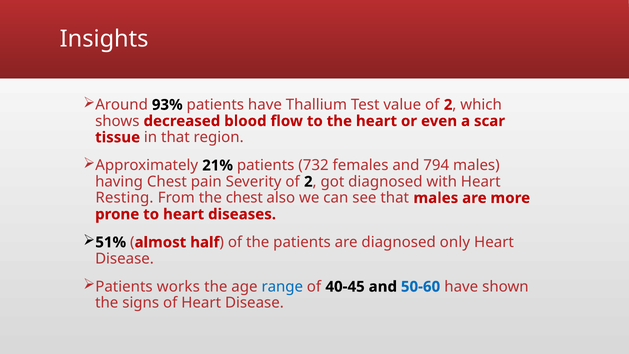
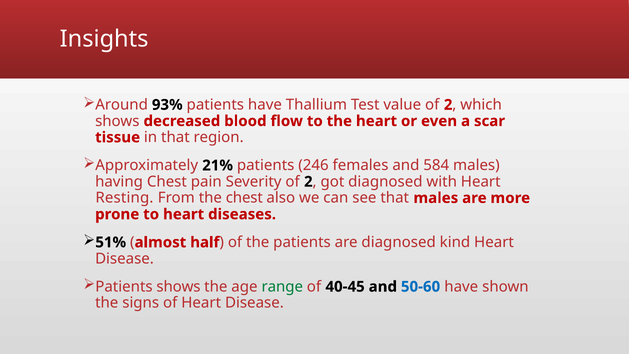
732: 732 -> 246 (314, 165)
794: 794 -> 584 (436, 165)
only: only -> kind (455, 242)
Patients works: works -> shows (178, 287)
range colour: blue -> green (282, 287)
